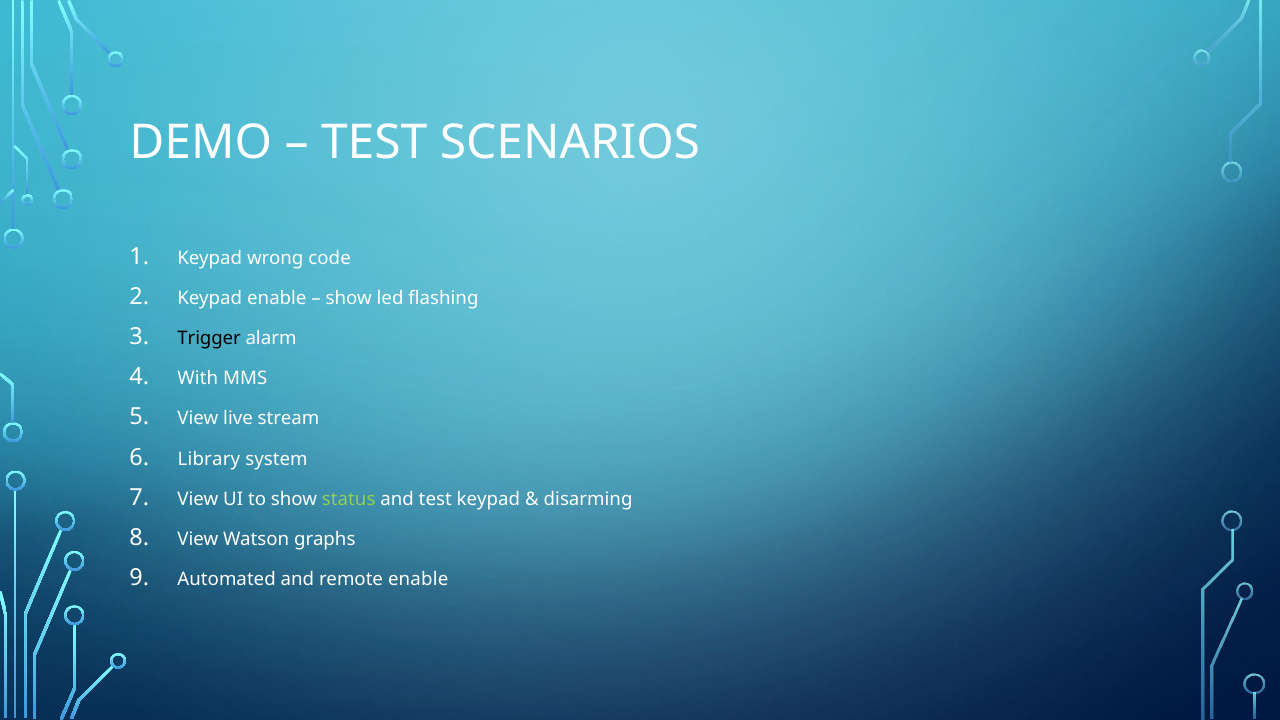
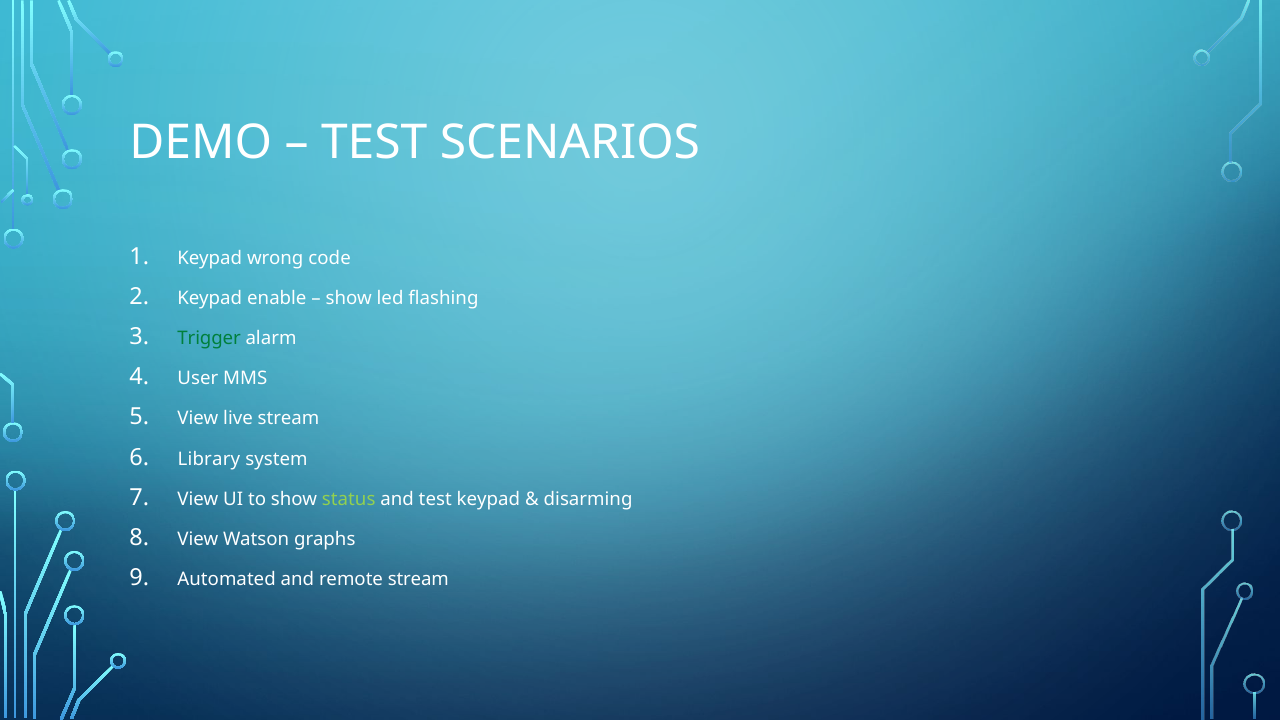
Trigger colour: black -> green (209, 338)
With: With -> User (198, 379)
remote enable: enable -> stream (418, 580)
